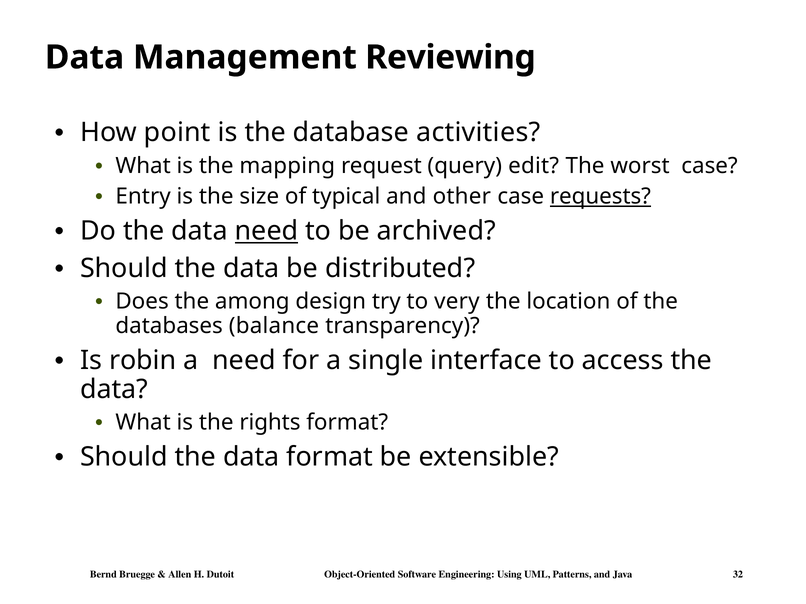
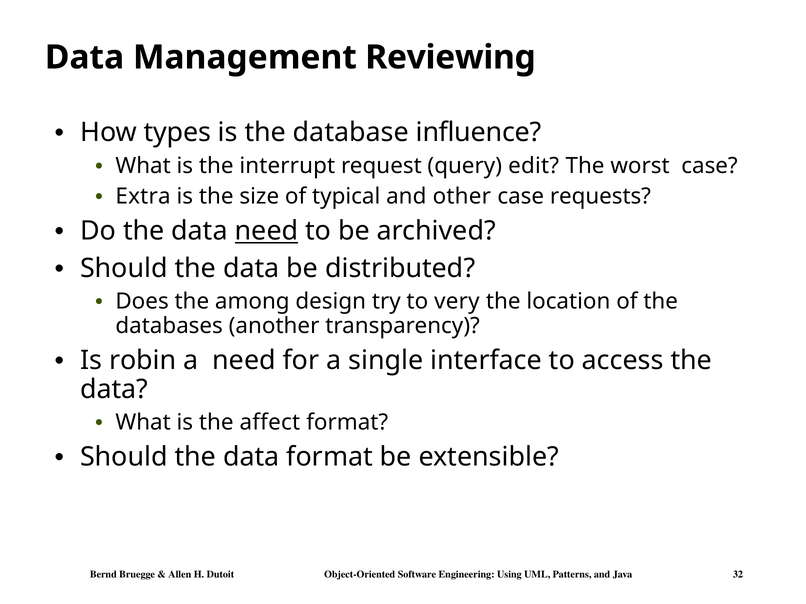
point: point -> types (177, 132)
activities: activities -> influence (479, 132)
mapping: mapping -> interrupt (287, 166)
Entry: Entry -> Extra (143, 197)
requests underline: present -> none (600, 197)
balance: balance -> another (274, 326)
rights: rights -> affect (270, 423)
